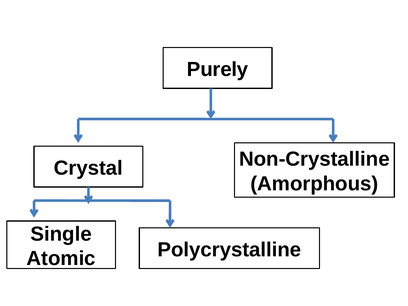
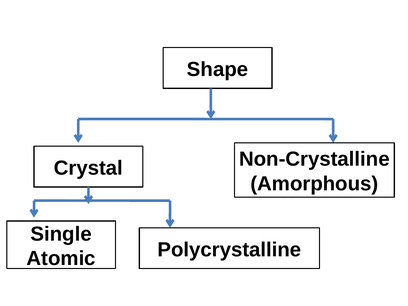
Purely: Purely -> Shape (218, 69)
